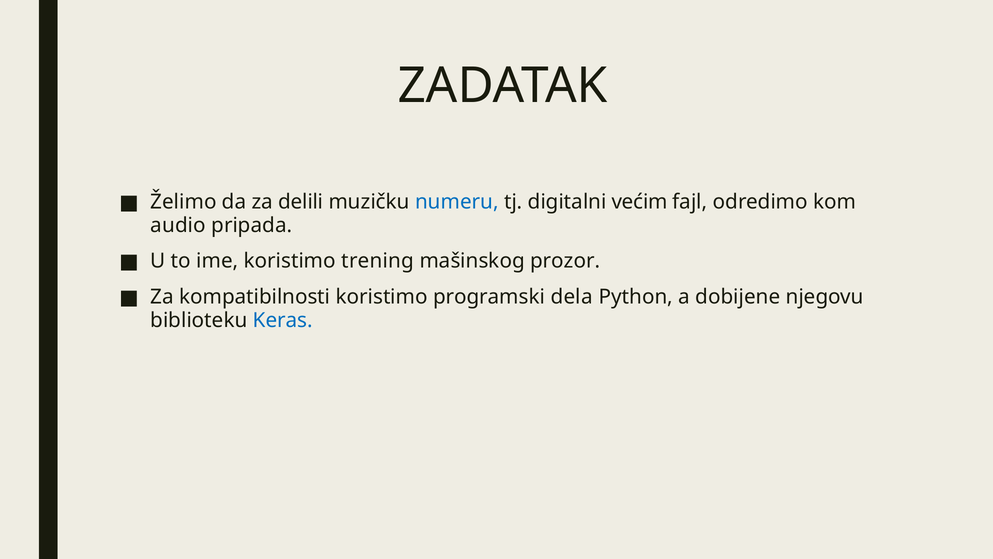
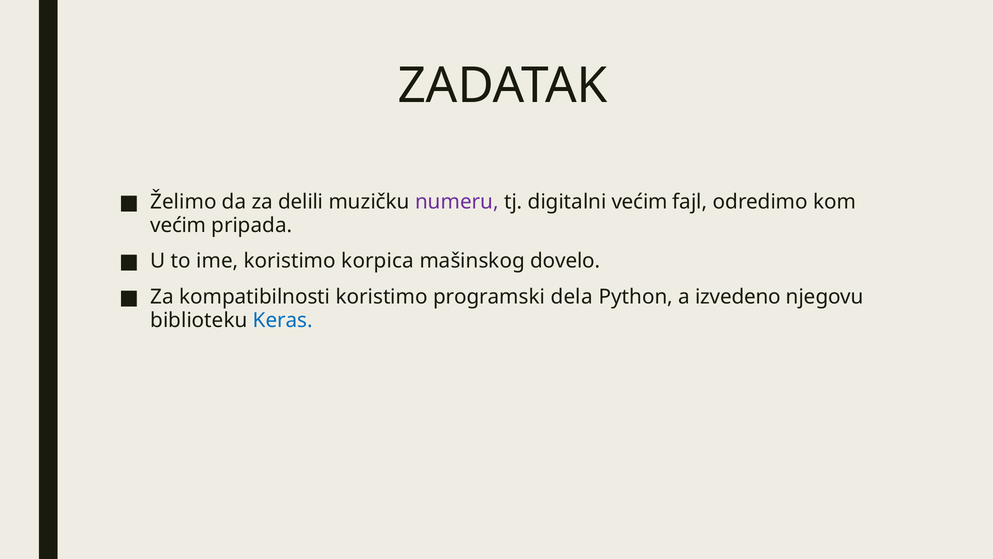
numeru colour: blue -> purple (457, 202)
audio: audio -> većim (178, 225)
trening: trening -> korpica (378, 261)
prozor: prozor -> dovelo (565, 261)
dobijene: dobijene -> izvedeno (738, 297)
